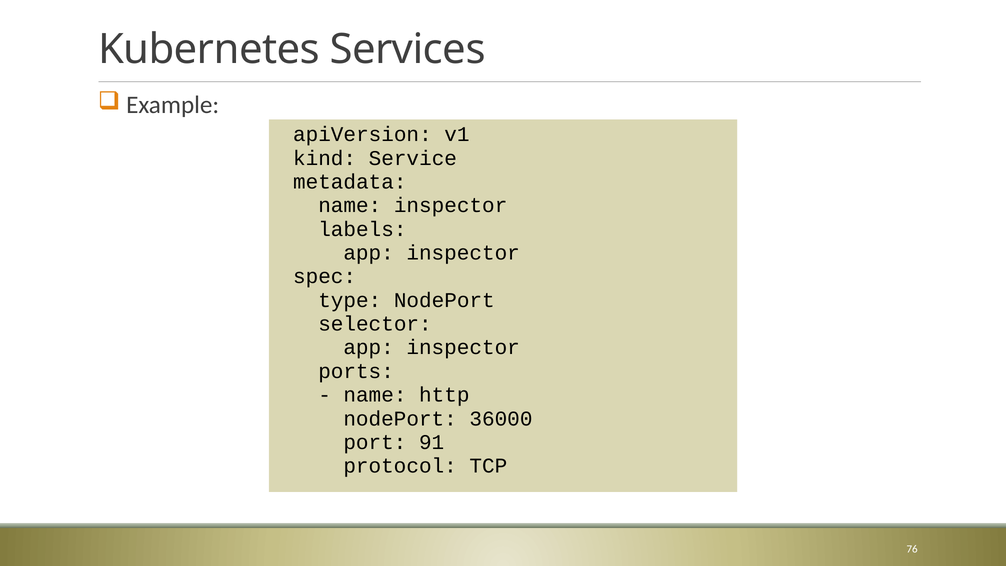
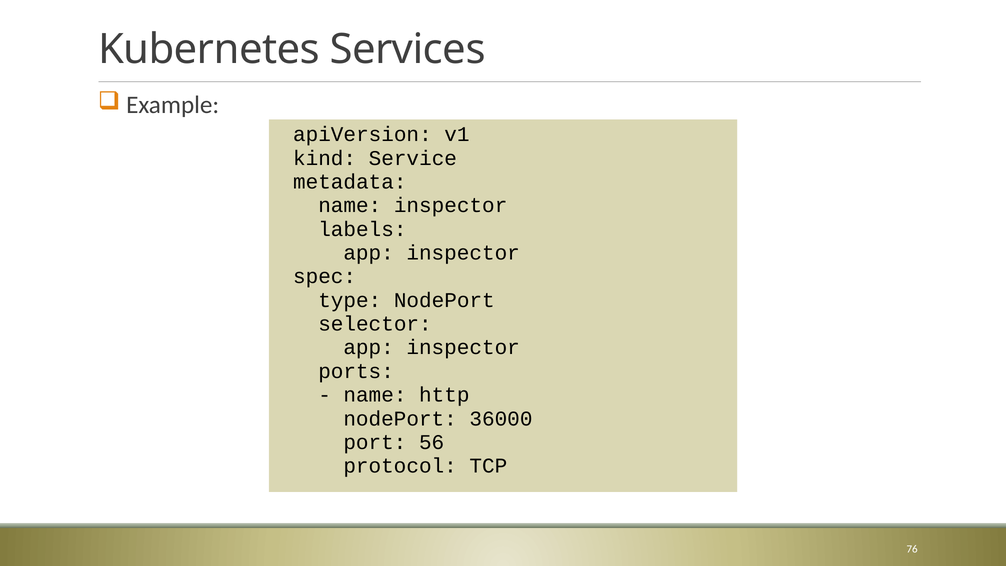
91: 91 -> 56 (432, 442)
